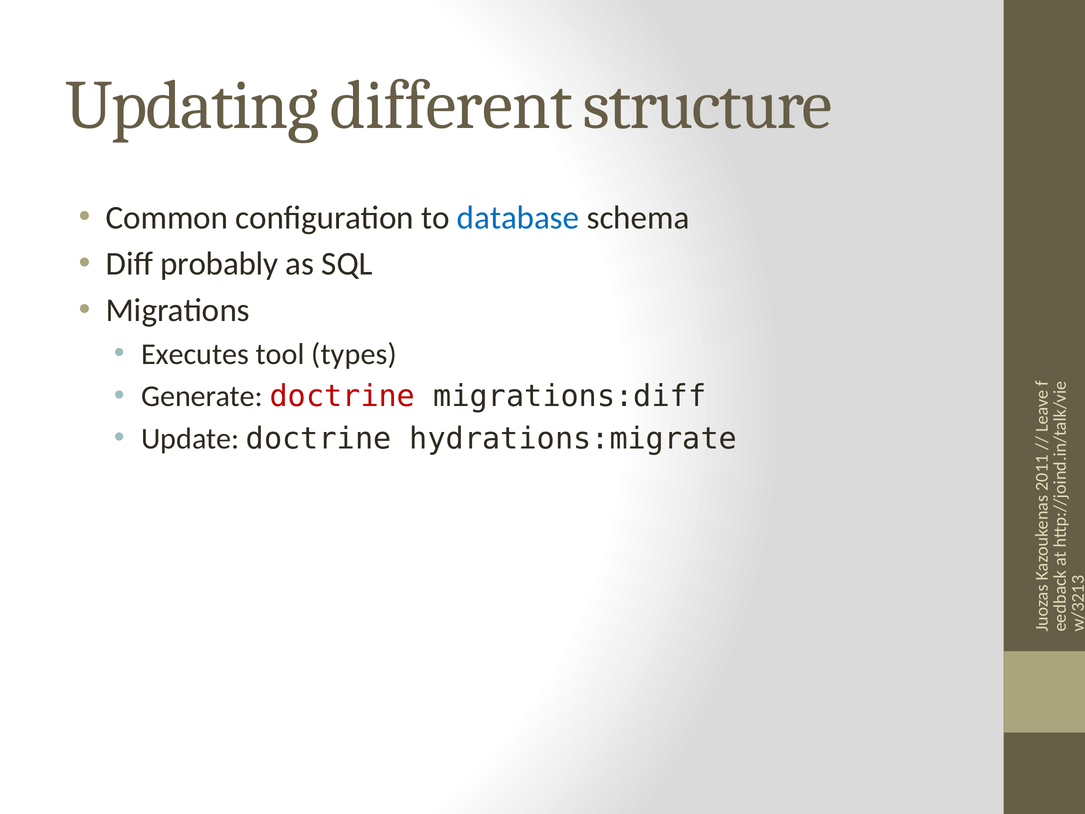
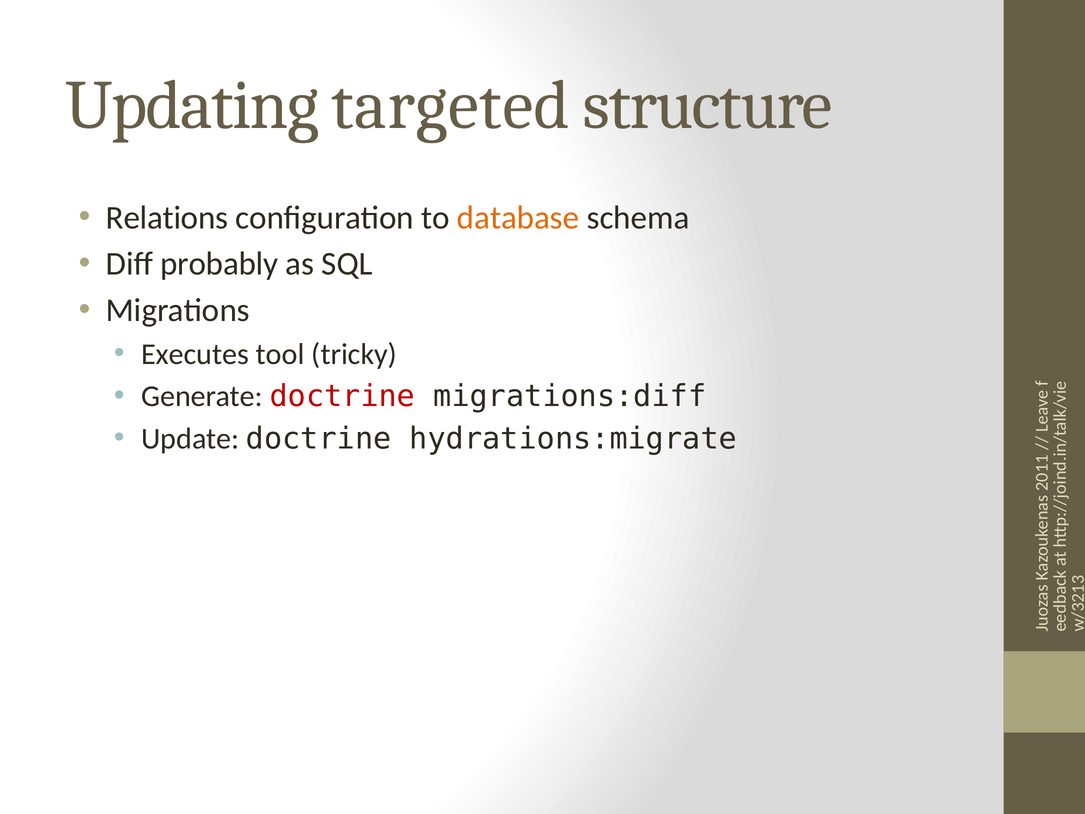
different: different -> targeted (451, 105)
Common: Common -> Relations (167, 218)
database colour: blue -> orange (518, 218)
types: types -> tricky (354, 354)
